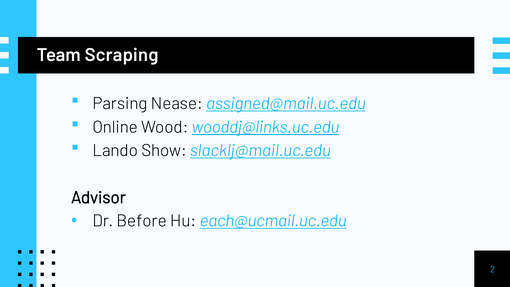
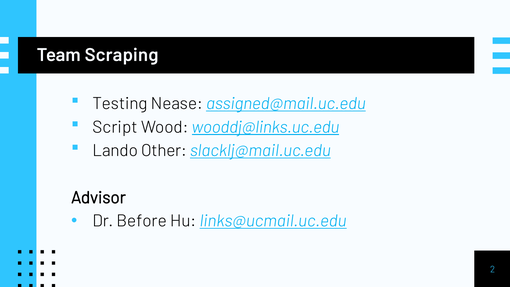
Parsing: Parsing -> Testing (120, 104)
Online: Online -> Script (115, 127)
Show: Show -> Other (164, 151)
each@ucmail.uc.edu: each@ucmail.uc.edu -> links@ucmail.uc.edu (273, 221)
